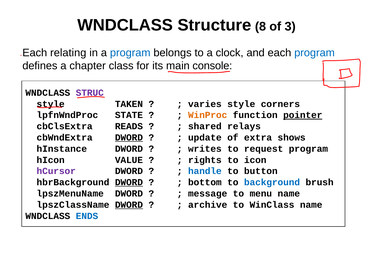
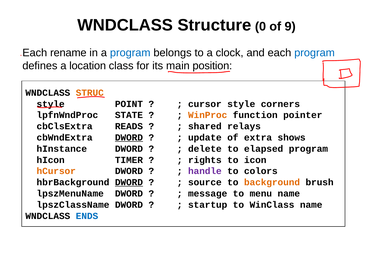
8: 8 -> 0 (260, 26)
3: 3 -> 9 (290, 26)
relating: relating -> rename (68, 53)
chapter: chapter -> location (88, 66)
console: console -> position (212, 66)
STRUC colour: purple -> orange (90, 93)
TAKEN: TAKEN -> POINT (129, 104)
varies: varies -> cursor (205, 104)
pointer underline: present -> none (303, 115)
writes: writes -> delete (205, 149)
request: request -> elapsed (264, 149)
VALUE: VALUE -> TIMER (129, 160)
hCursor colour: purple -> orange (56, 171)
handle colour: blue -> purple (205, 171)
button: button -> colors (261, 171)
bottom: bottom -> source (205, 182)
background colour: blue -> orange (272, 182)
DWORD underline: present -> none (129, 205)
archive: archive -> startup (208, 205)
